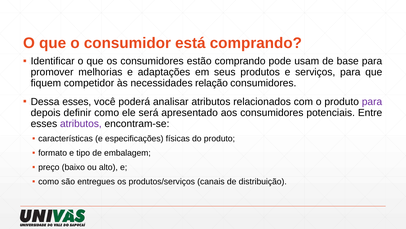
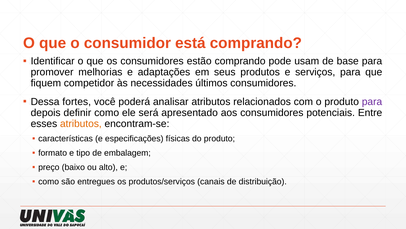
relação: relação -> últimos (211, 83)
Dessa esses: esses -> fortes (77, 101)
atributos colour: purple -> orange (81, 123)
